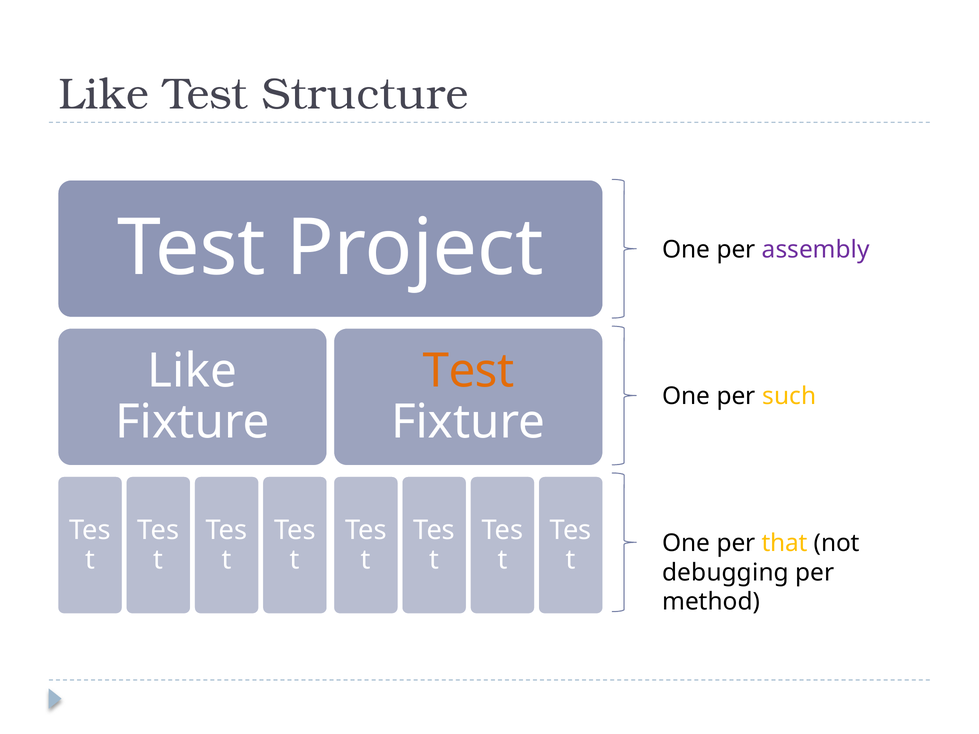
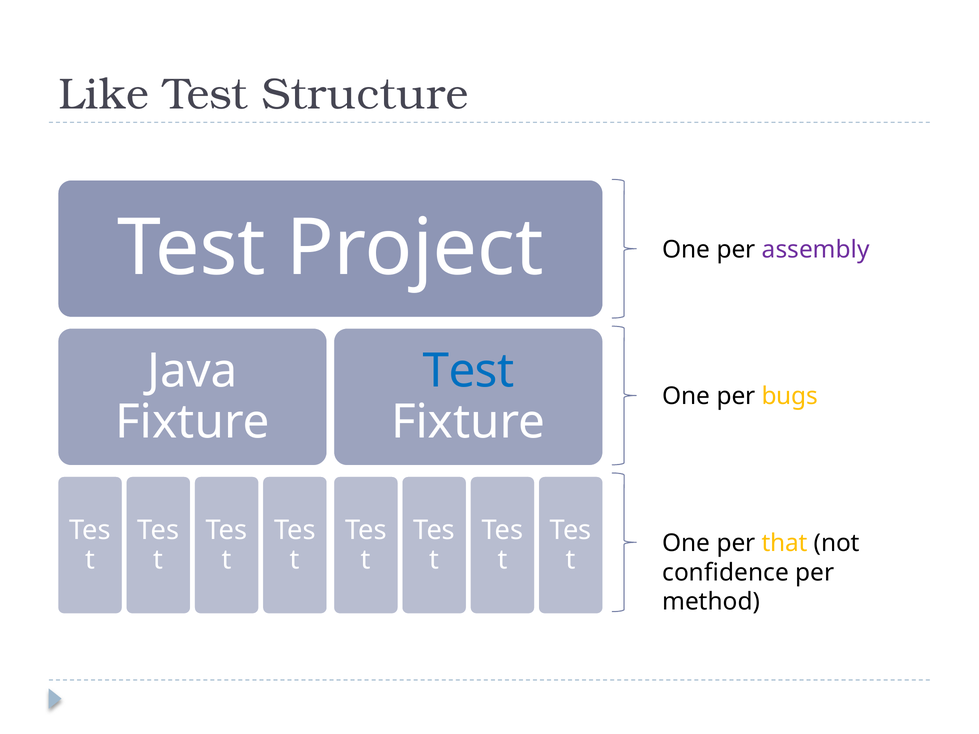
Like: Like -> Java (192, 371)
Test colour: orange -> blue (468, 371)
such: such -> bugs (790, 396)
debugging: debugging -> confidence (726, 573)
